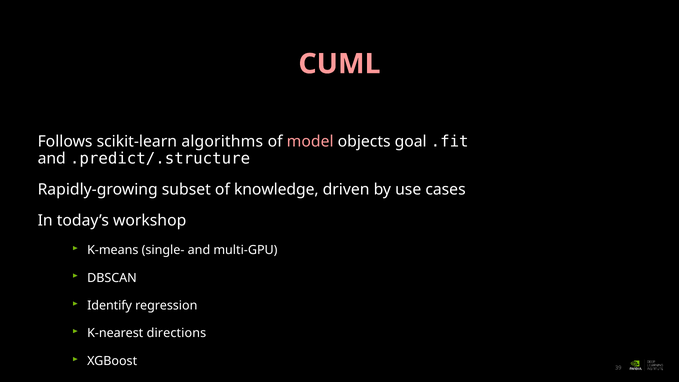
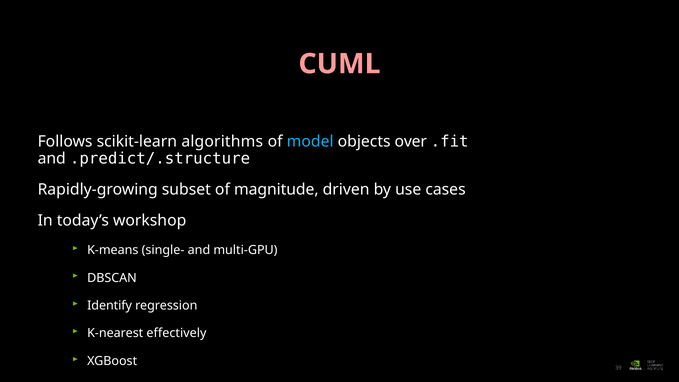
model colour: pink -> light blue (310, 141)
goal: goal -> over (411, 141)
knowledge: knowledge -> magnitude (276, 189)
directions: directions -> effectively (176, 333)
